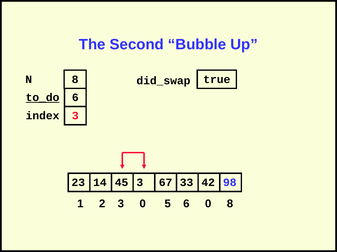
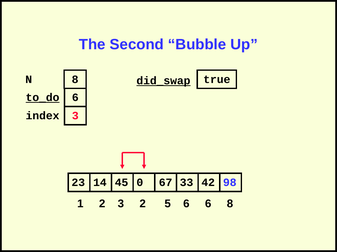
did_swap underline: none -> present (163, 81)
14 3: 3 -> 0 (140, 183)
3 0: 0 -> 2 (143, 204)
6 0: 0 -> 6 (208, 204)
